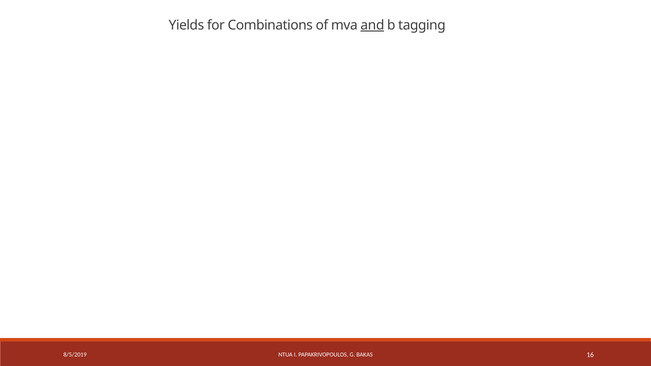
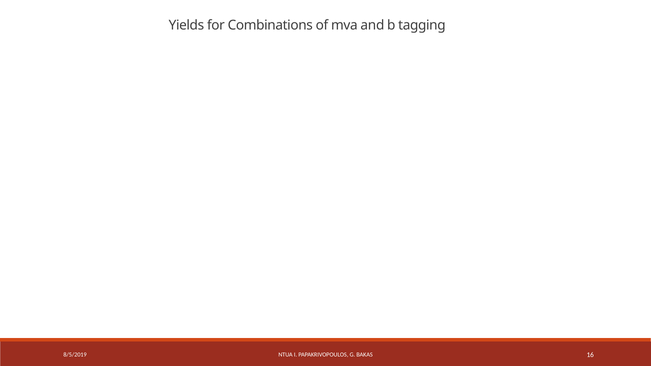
and underline: present -> none (372, 25)
